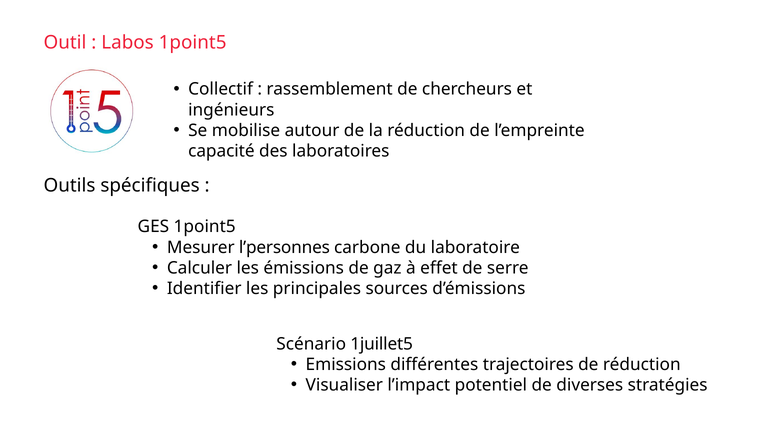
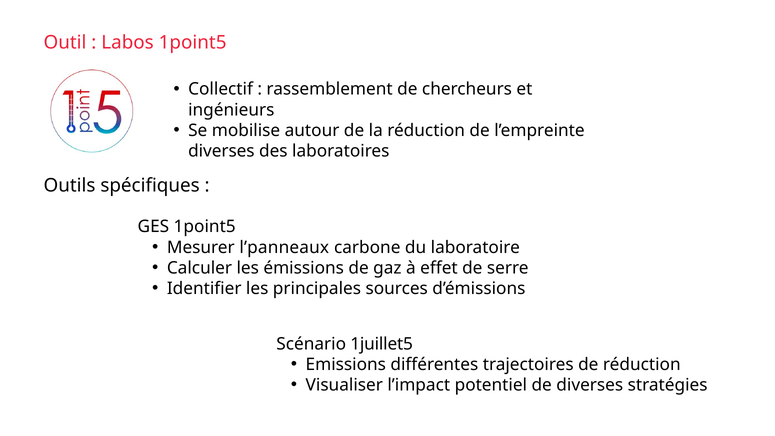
capacité: capacité -> diverses (221, 151)
l’personnes: l’personnes -> l’panneaux (284, 247)
